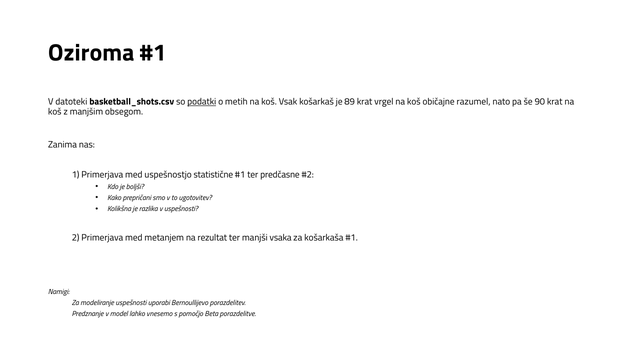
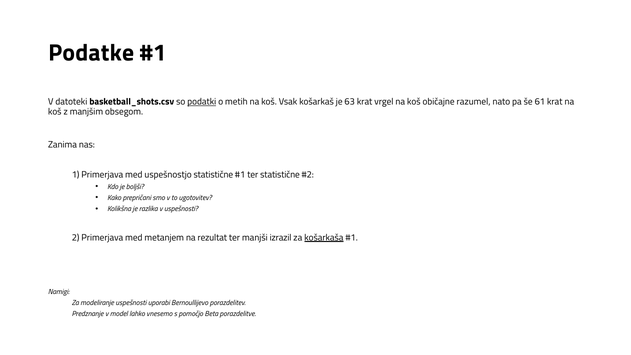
Oziroma: Oziroma -> Podatke (91, 53)
89: 89 -> 63 (350, 102)
90: 90 -> 61 (540, 102)
ter predčasne: predčasne -> statistične (280, 174)
vsaka: vsaka -> izrazil (281, 237)
košarkaša underline: none -> present (324, 237)
